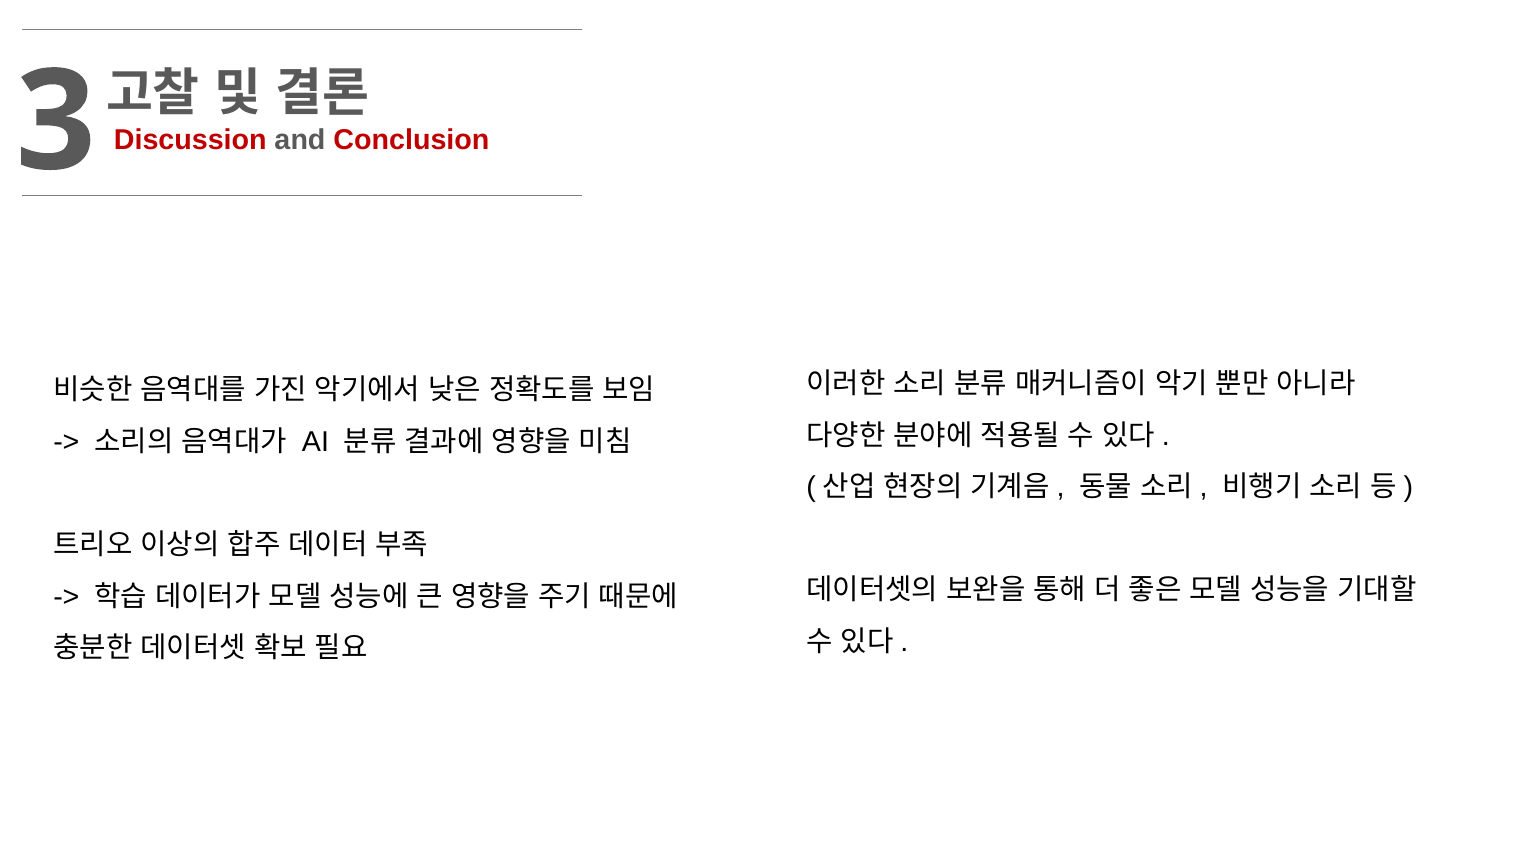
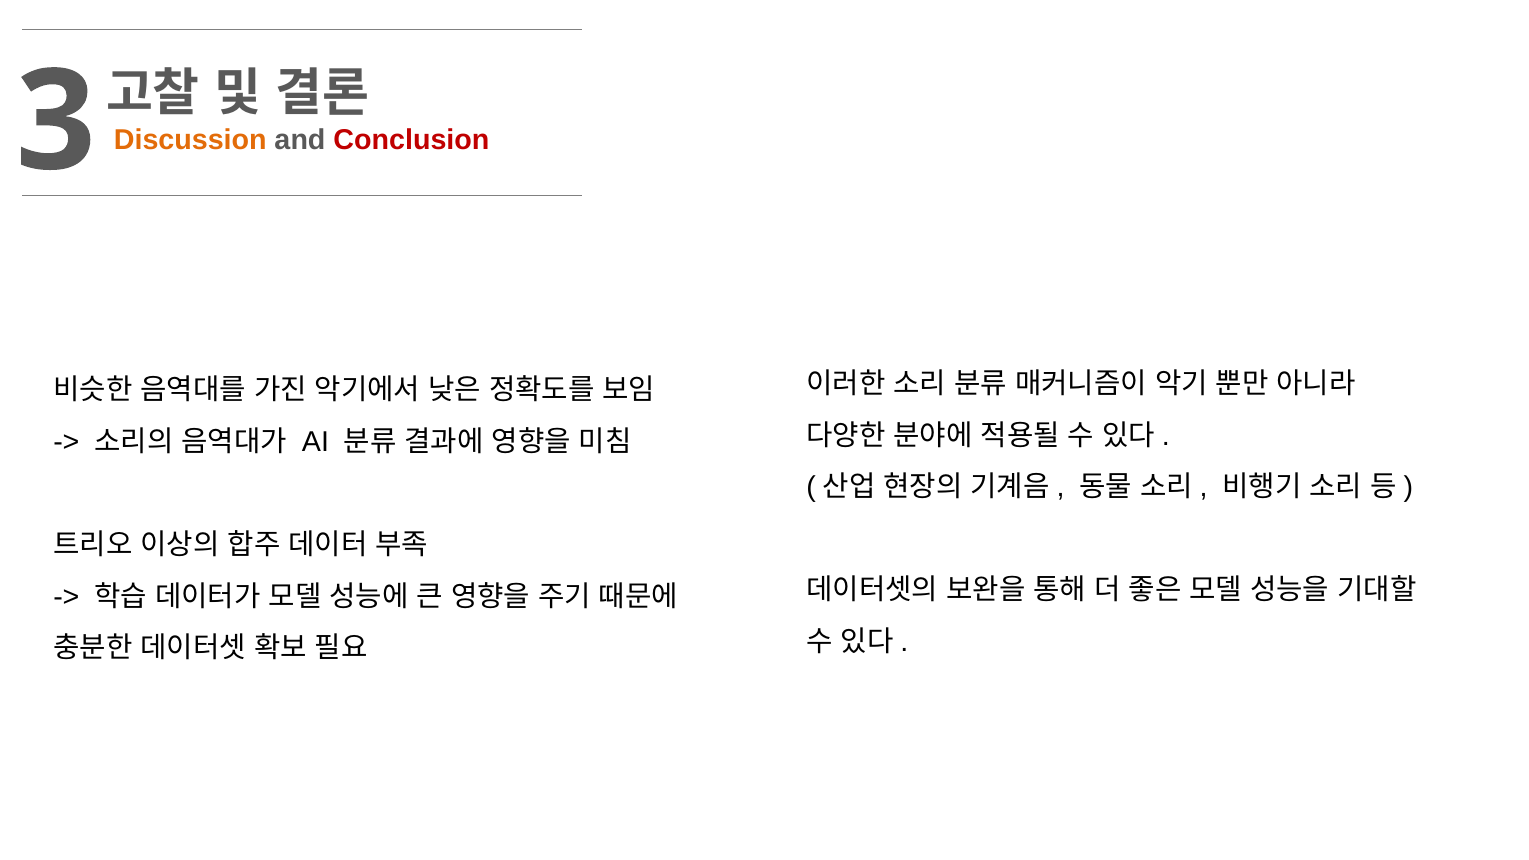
Discussion colour: red -> orange (190, 140)
